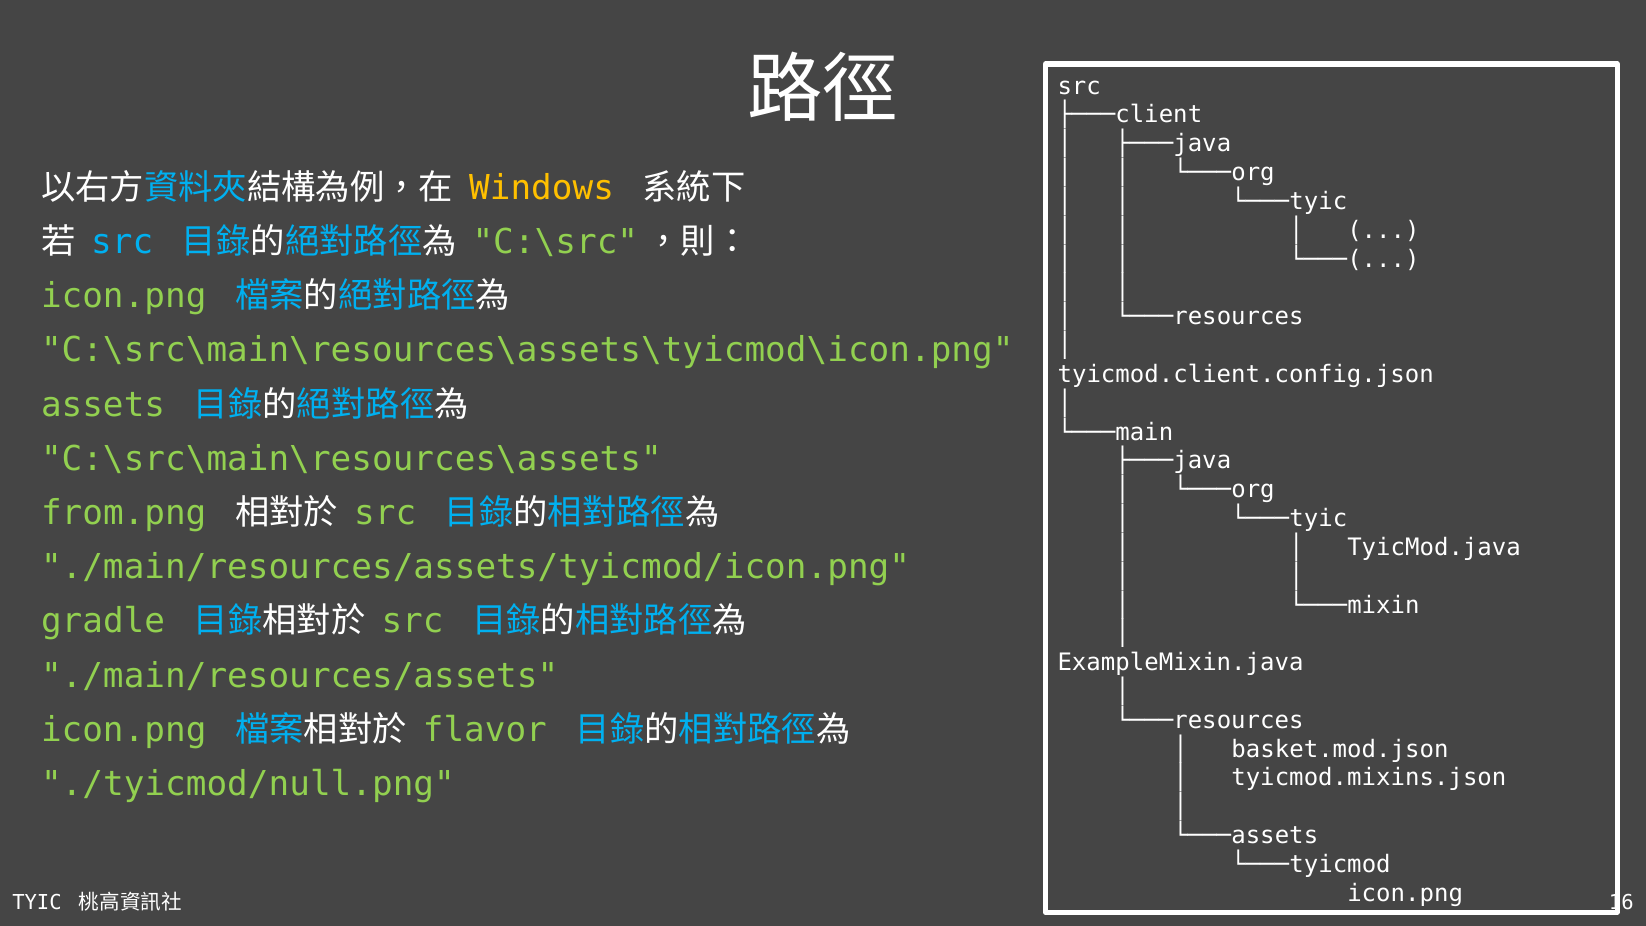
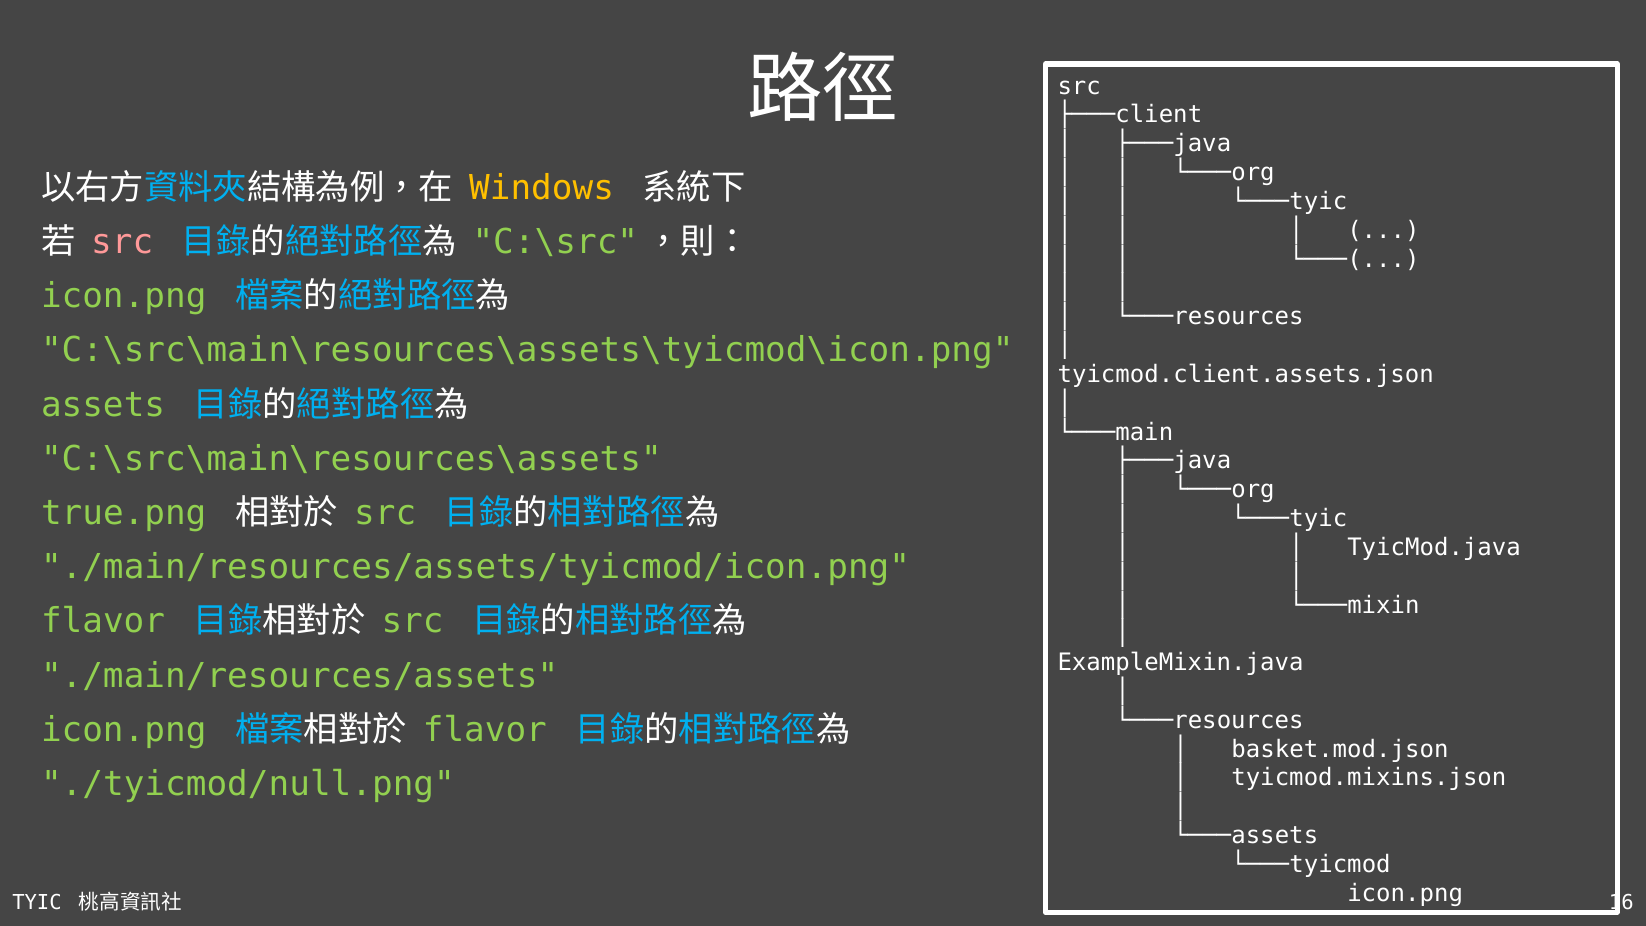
src colour: light blue -> pink (122, 242)
tyicmod.client.config.json: tyicmod.client.config.json -> tyicmod.client.assets.json (1246, 374)
from.png: from.png -> true.png (124, 513)
gradle: gradle -> flavor (103, 621)
